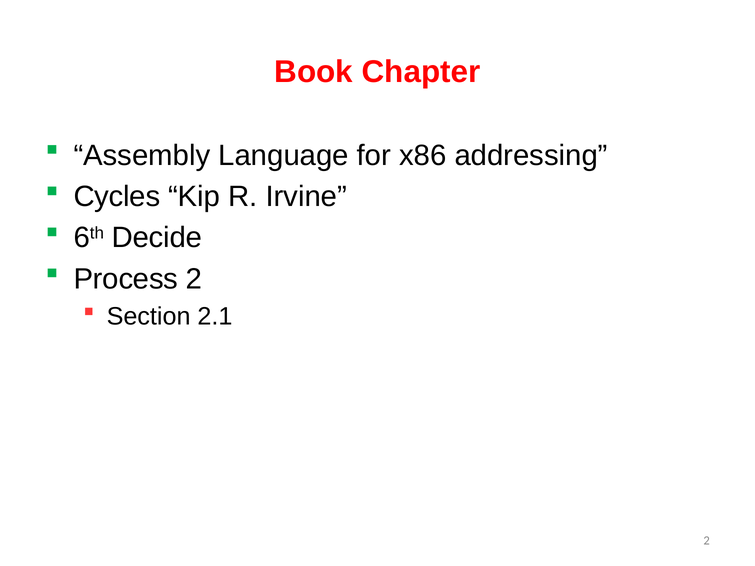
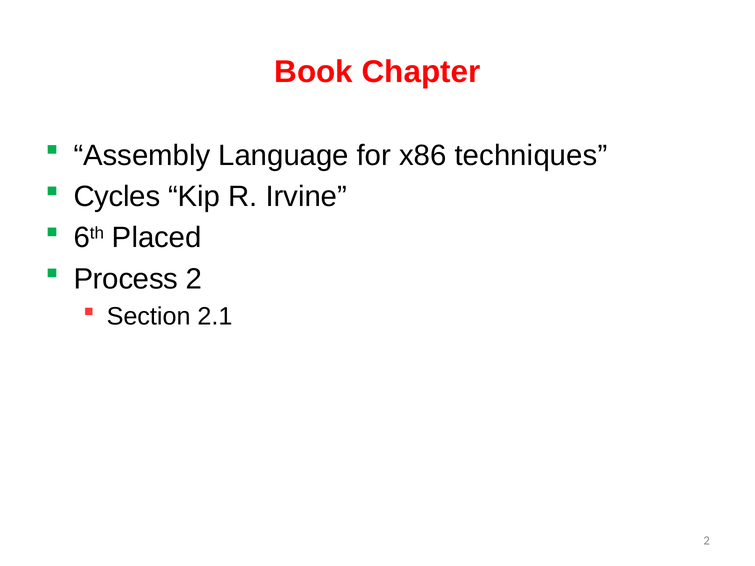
addressing: addressing -> techniques (531, 156)
Decide: Decide -> Placed (157, 238)
